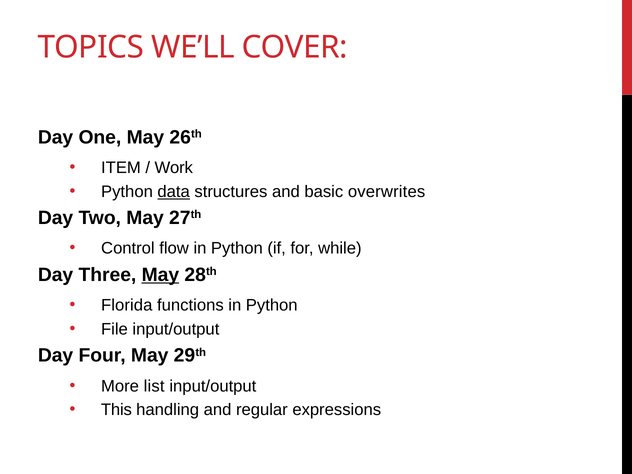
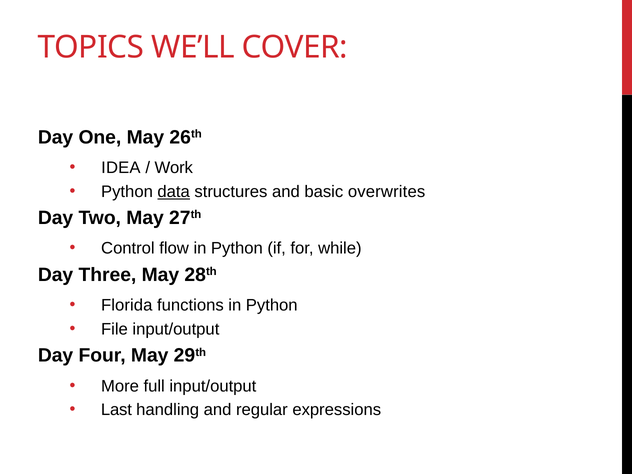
ITEM: ITEM -> IDEA (121, 168)
May underline: present -> none (160, 275)
list: list -> full (154, 386)
This: This -> Last (116, 410)
